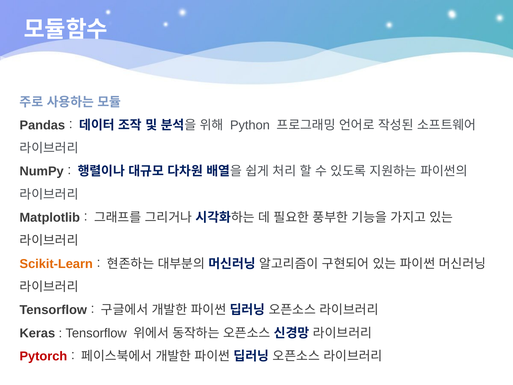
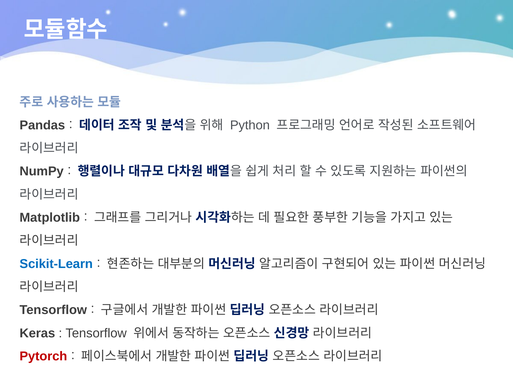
Scikit-Learn colour: orange -> blue (56, 264)
